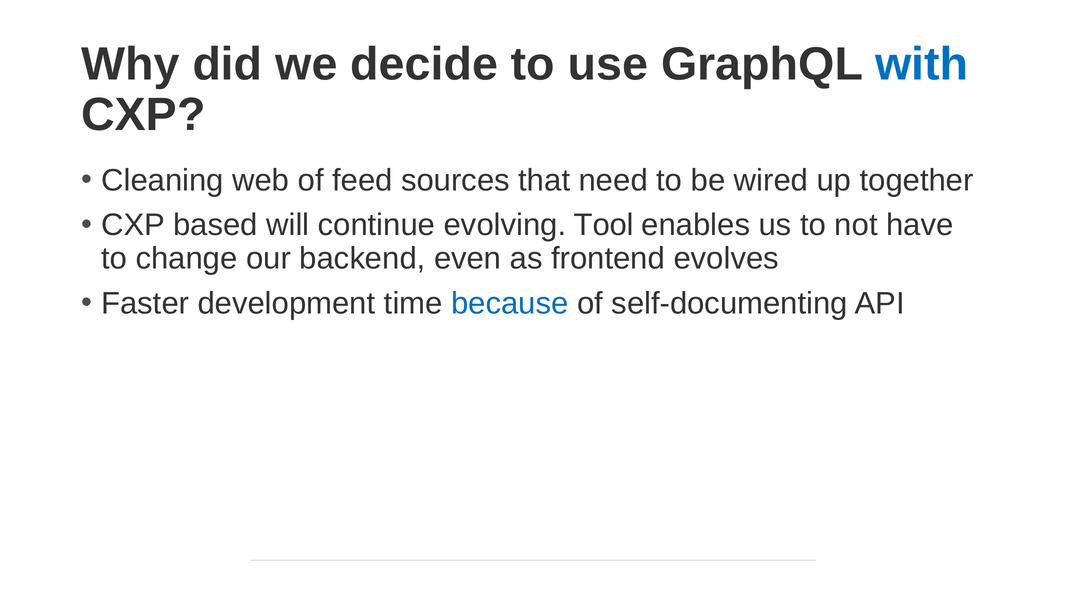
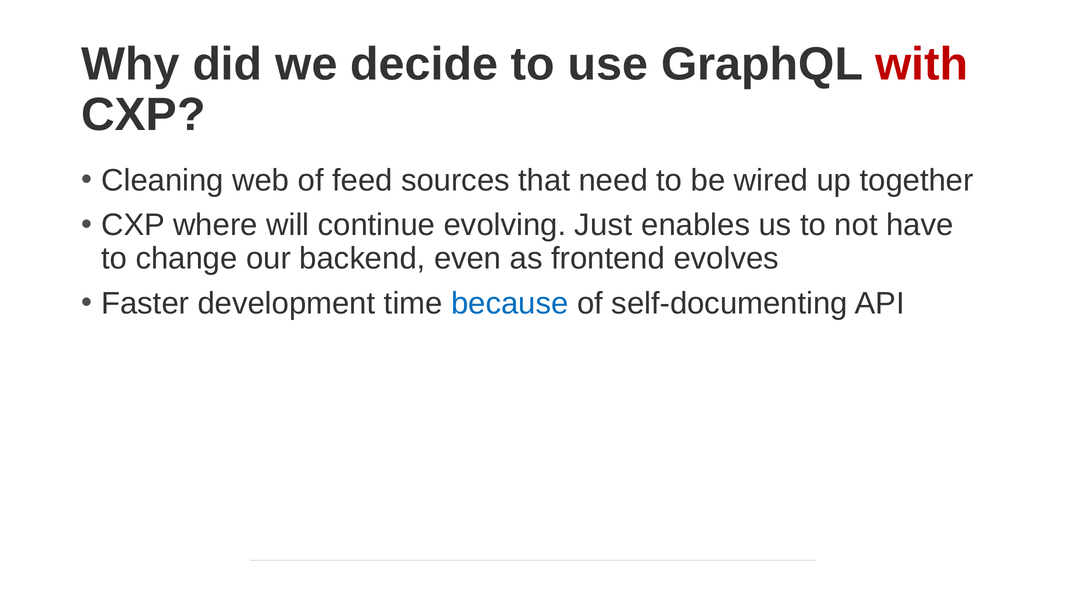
with colour: blue -> red (922, 64)
based: based -> where (215, 225)
Tool: Tool -> Just (603, 225)
